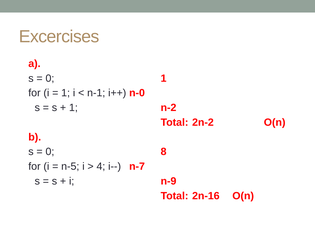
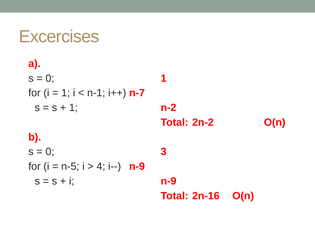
n-0: n-0 -> n-7 (137, 93)
8: 8 -> 3 (164, 152)
i-- n-7: n-7 -> n-9 (137, 167)
